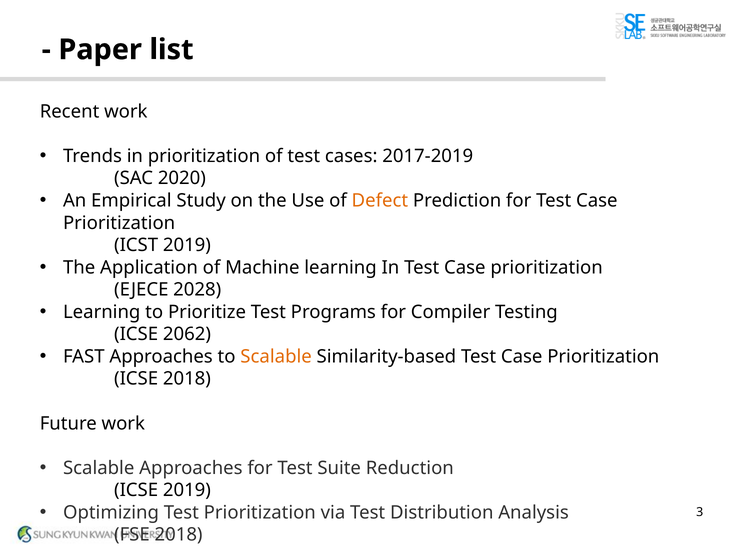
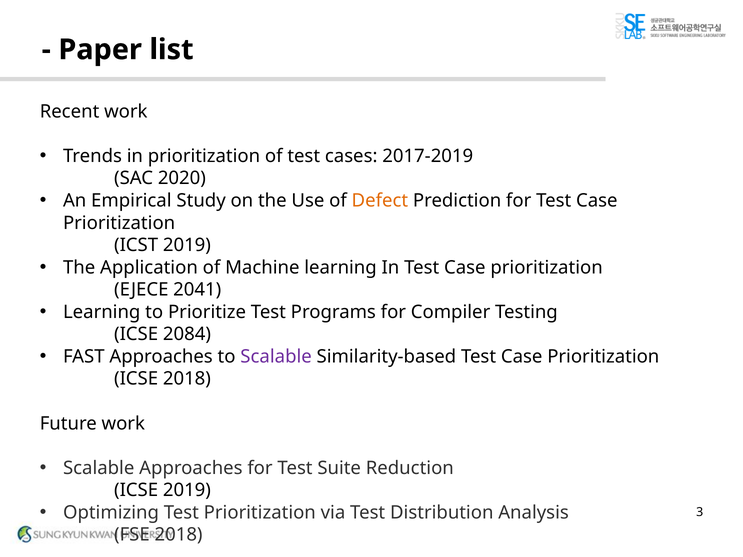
2028: 2028 -> 2041 (197, 290)
2062: 2062 -> 2084 (187, 334)
Scalable colour: orange -> purple (276, 357)
